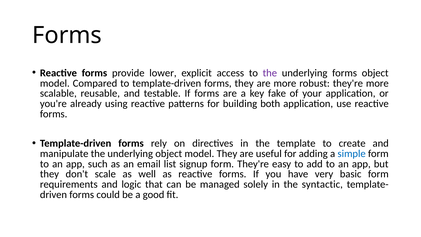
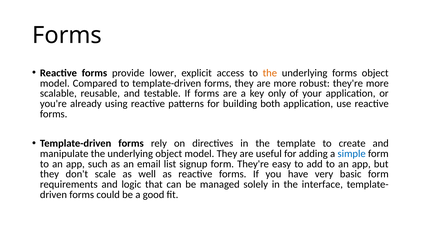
the colour: purple -> orange (270, 73)
fake: fake -> only (277, 93)
syntactic: syntactic -> interface (322, 184)
